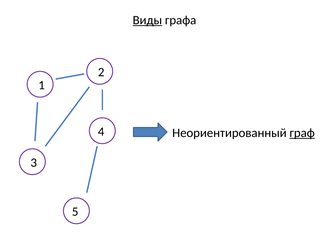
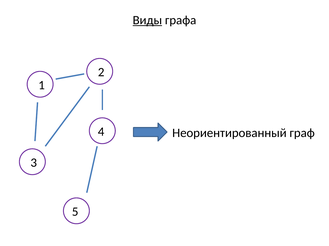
граф underline: present -> none (302, 133)
